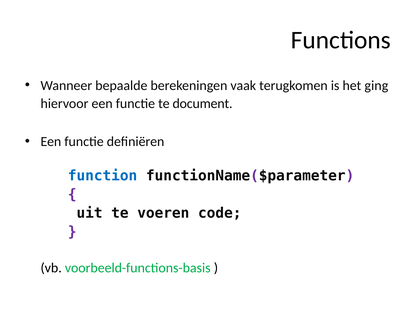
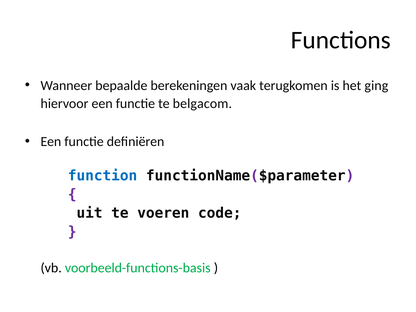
document: document -> belgacom (202, 103)
